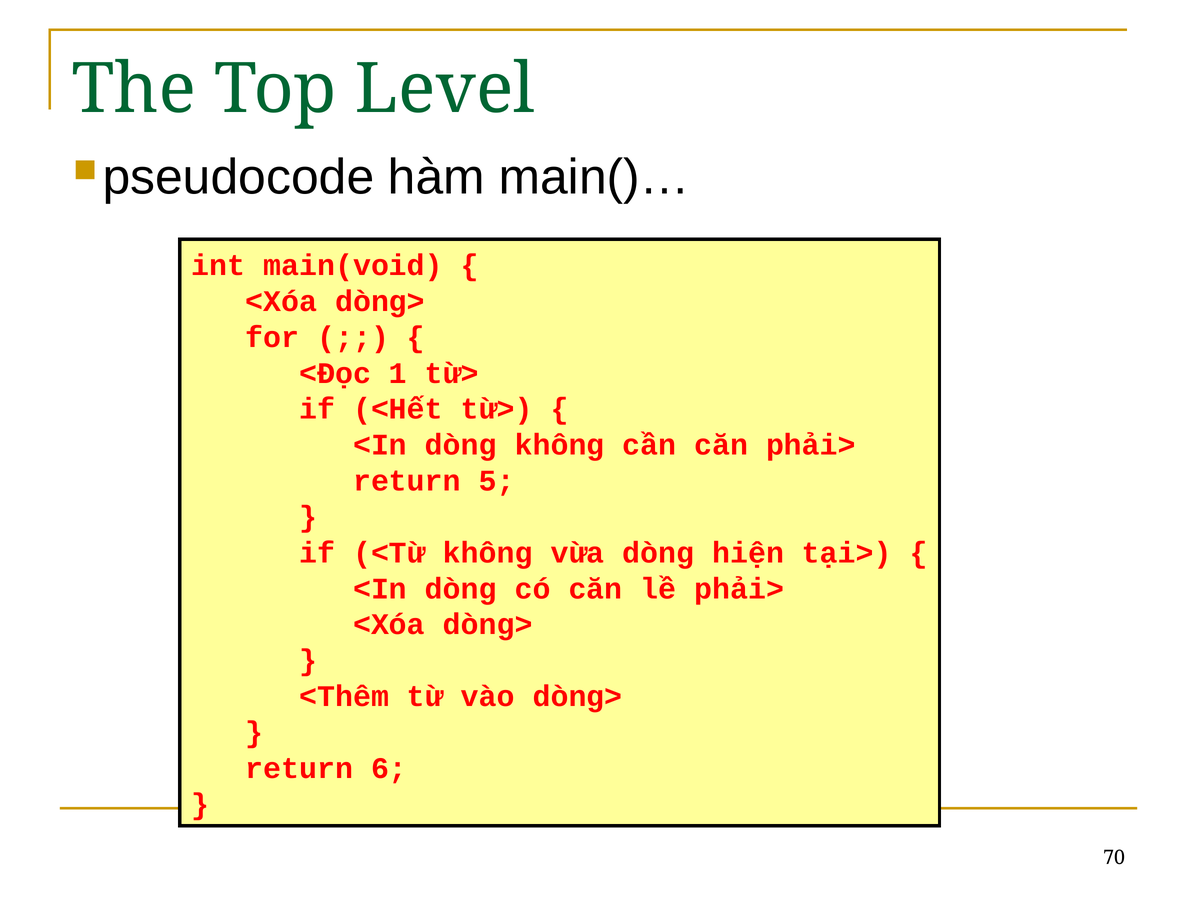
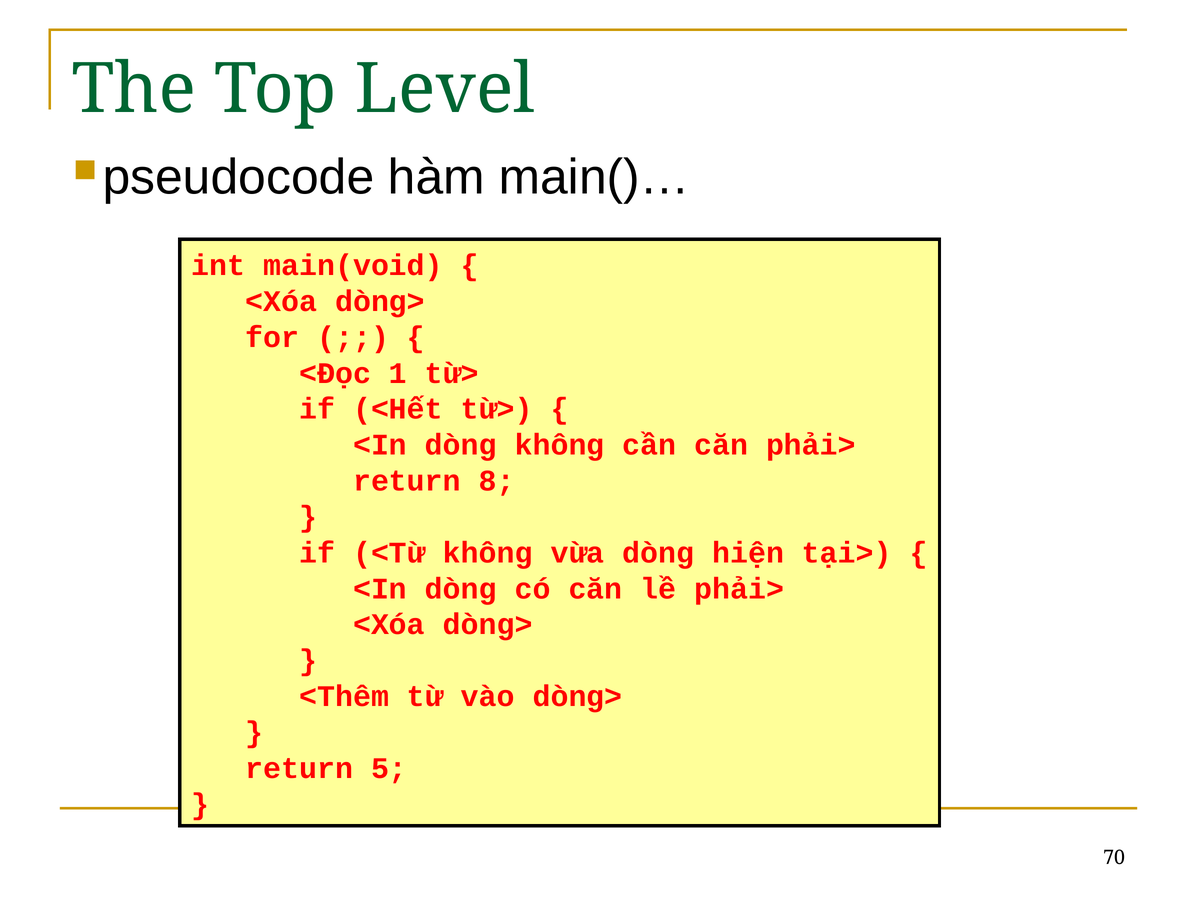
5: 5 -> 8 (497, 481)
6: 6 -> 5 (389, 768)
